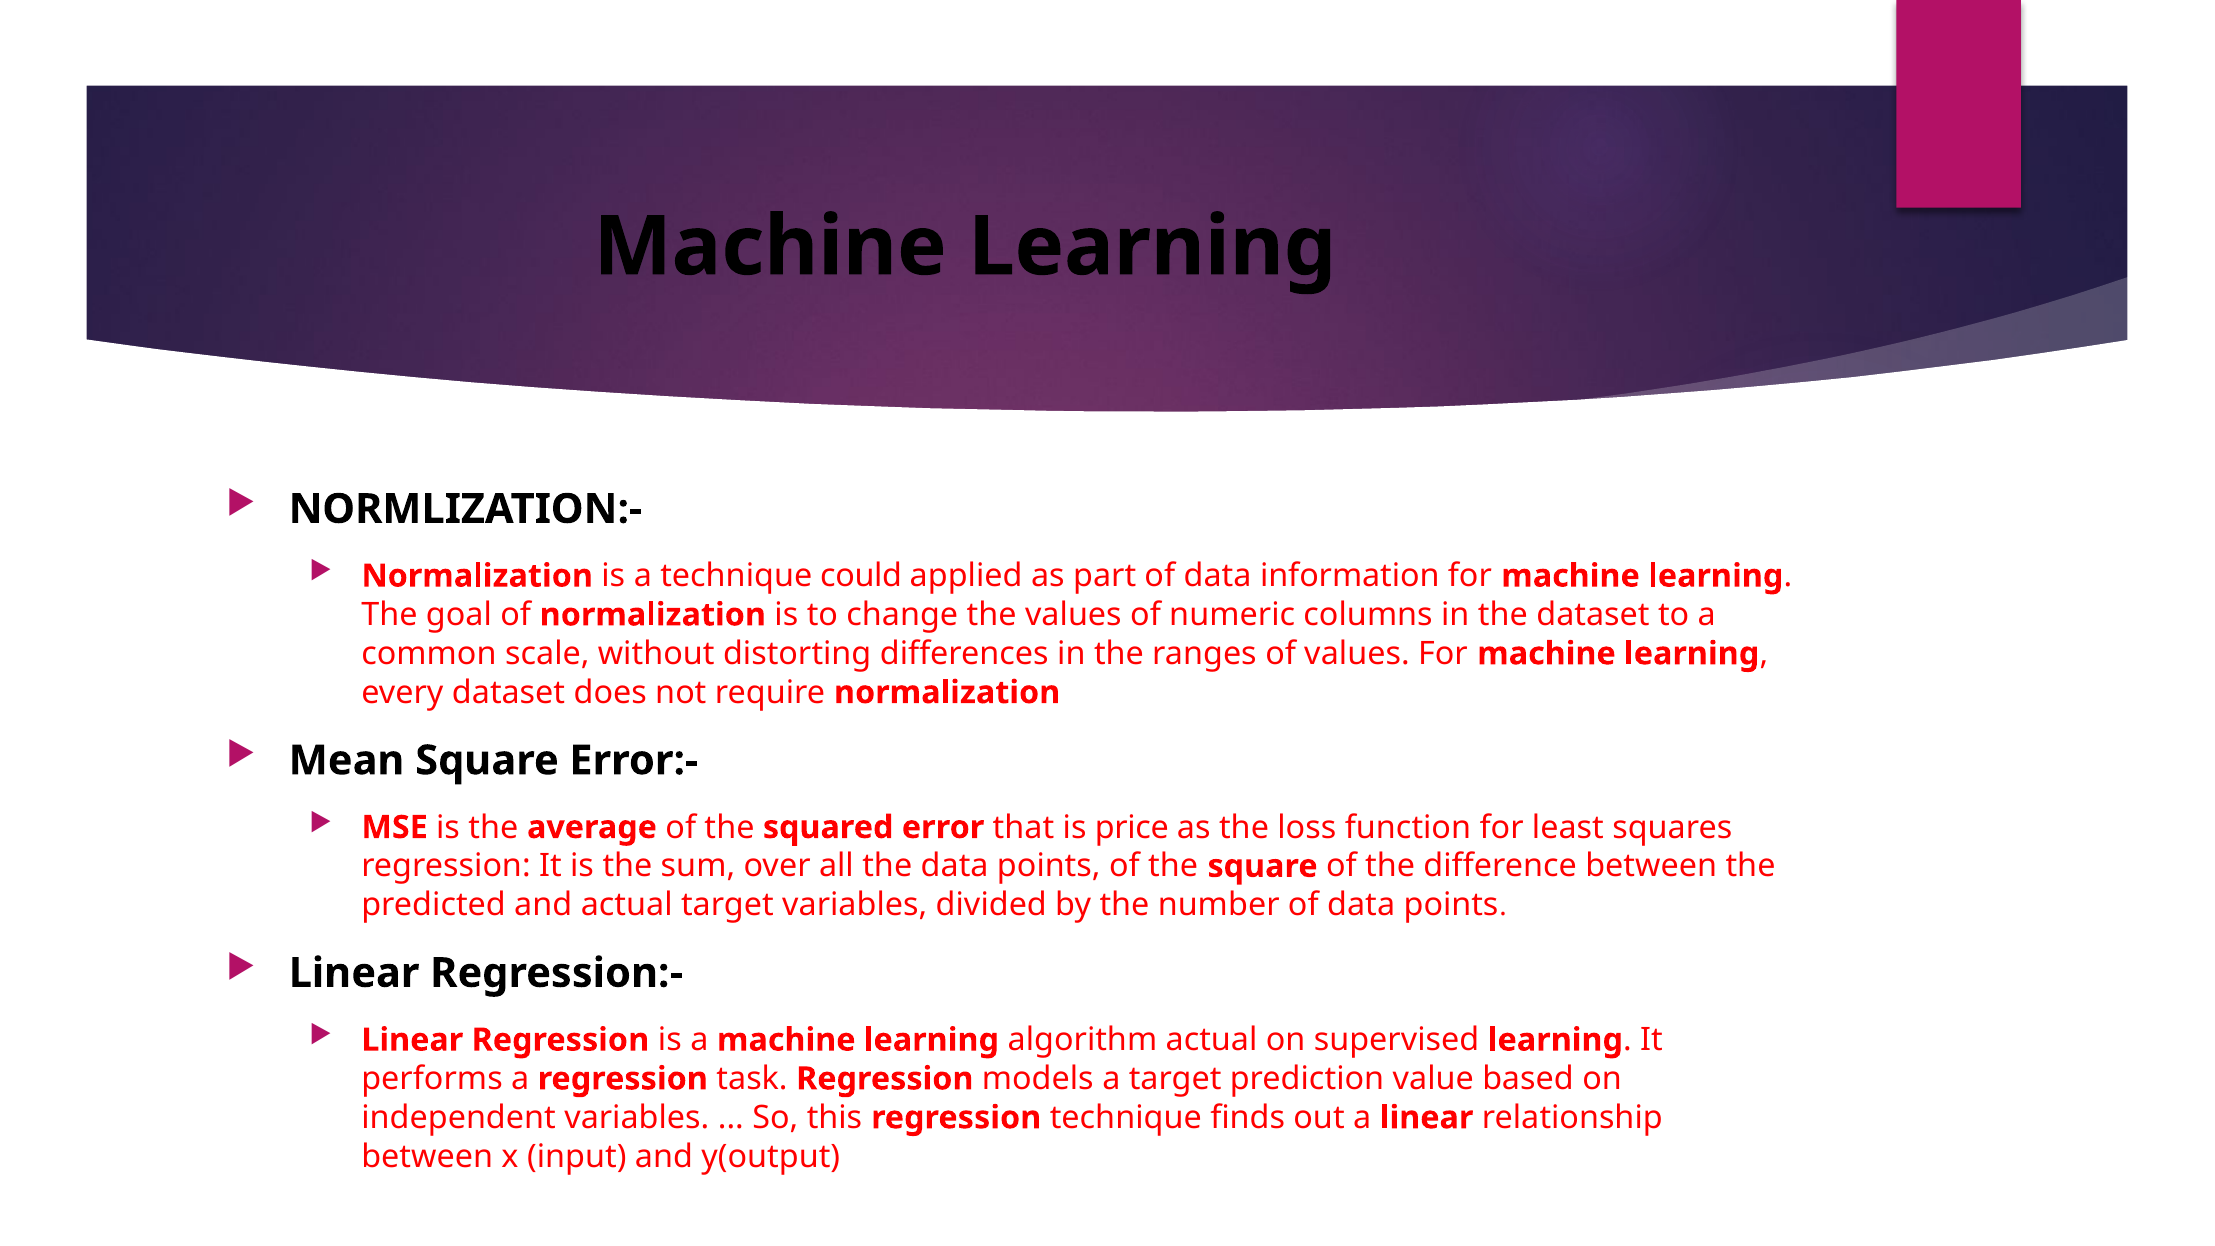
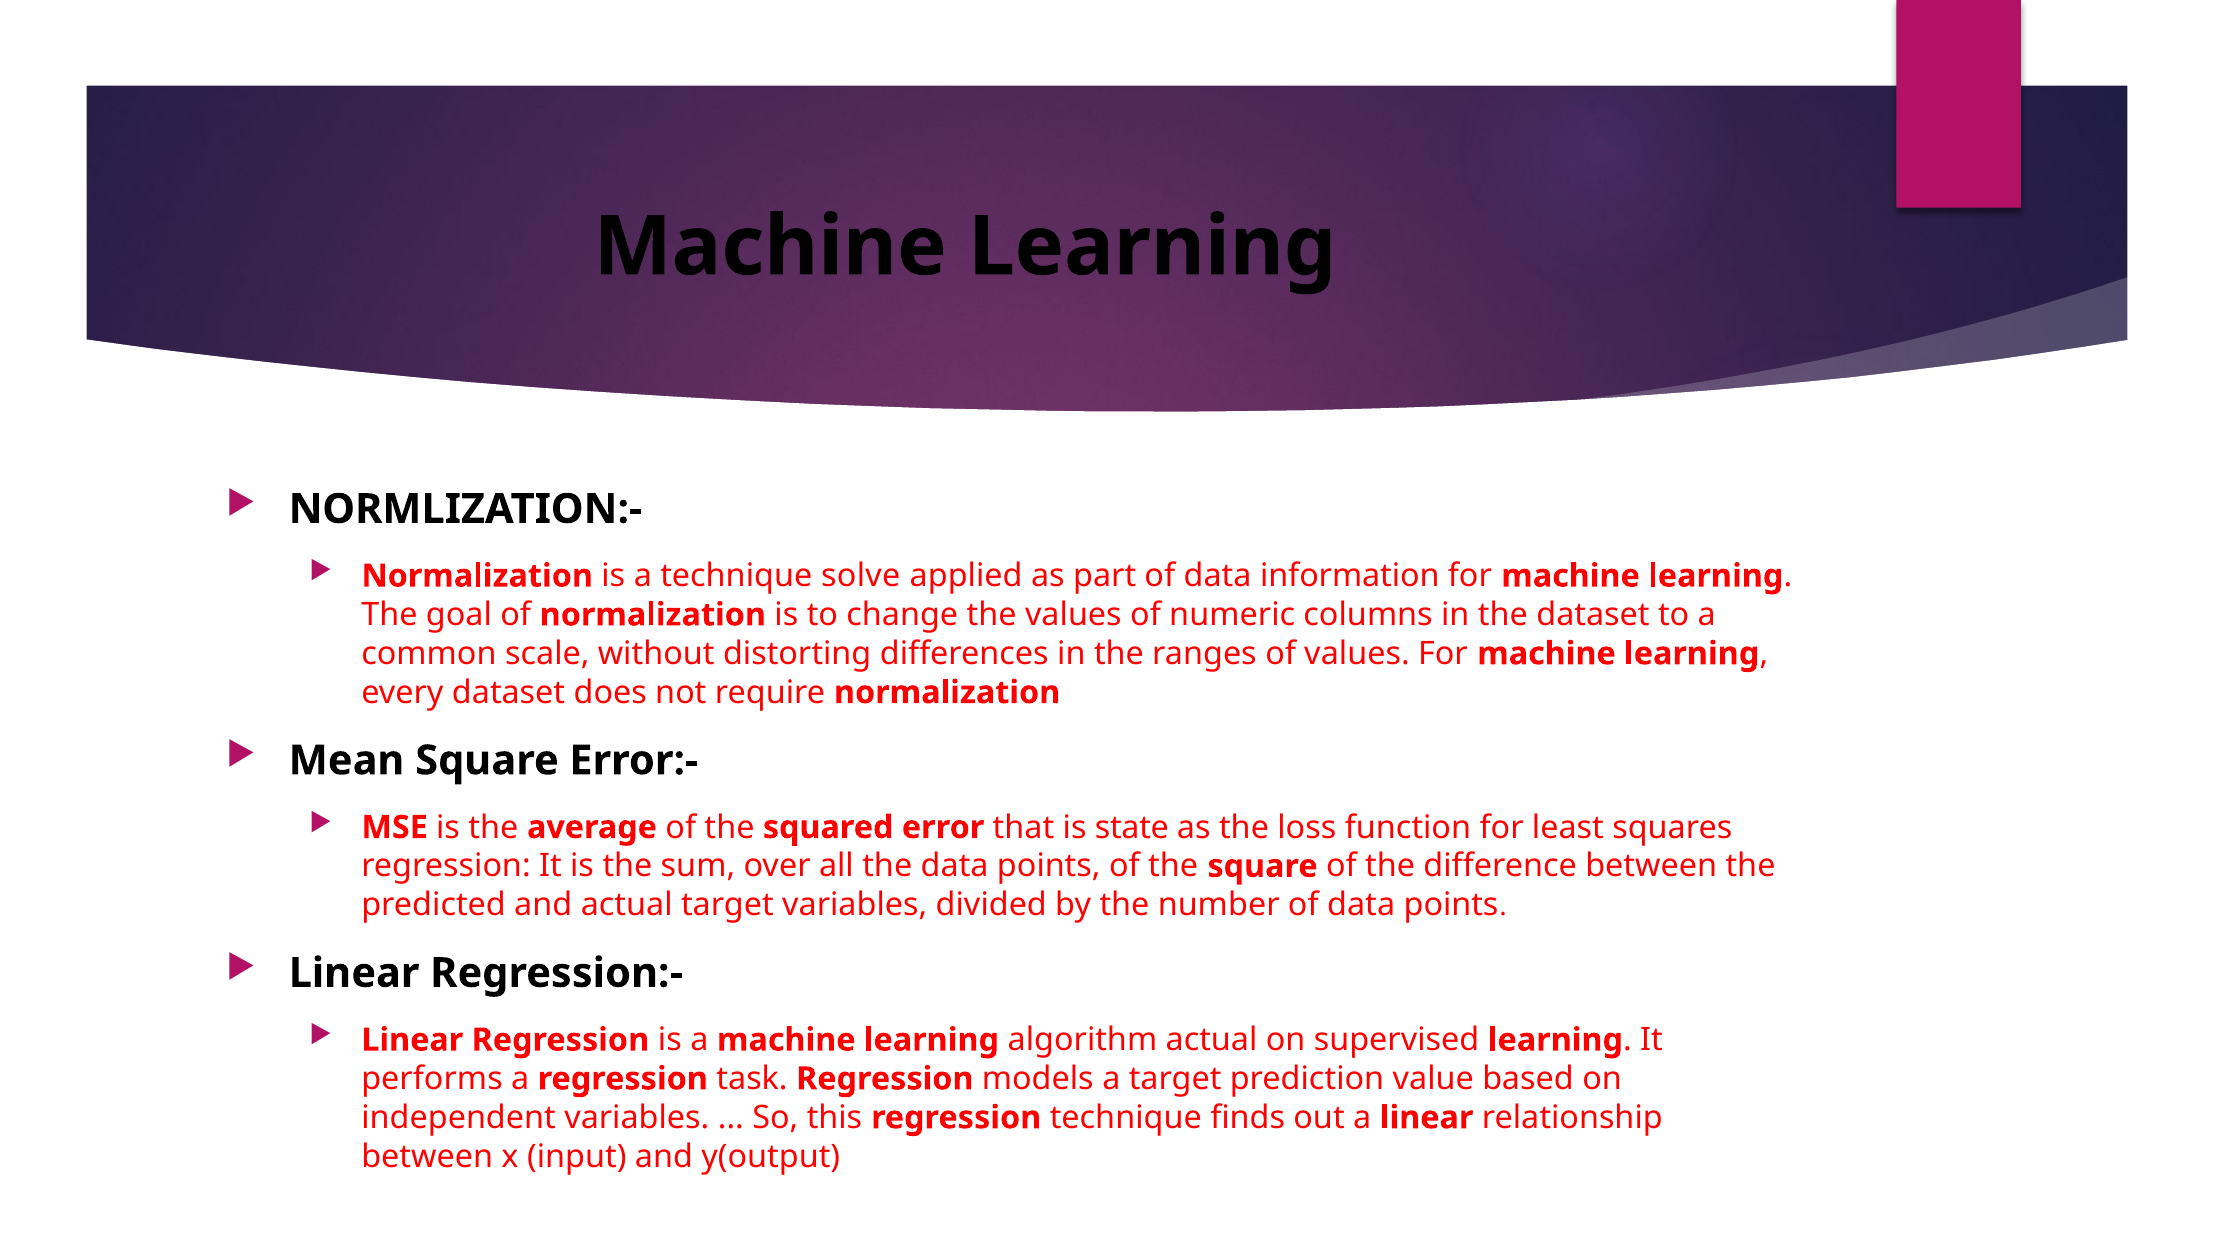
could: could -> solve (861, 576)
price: price -> state (1132, 827)
